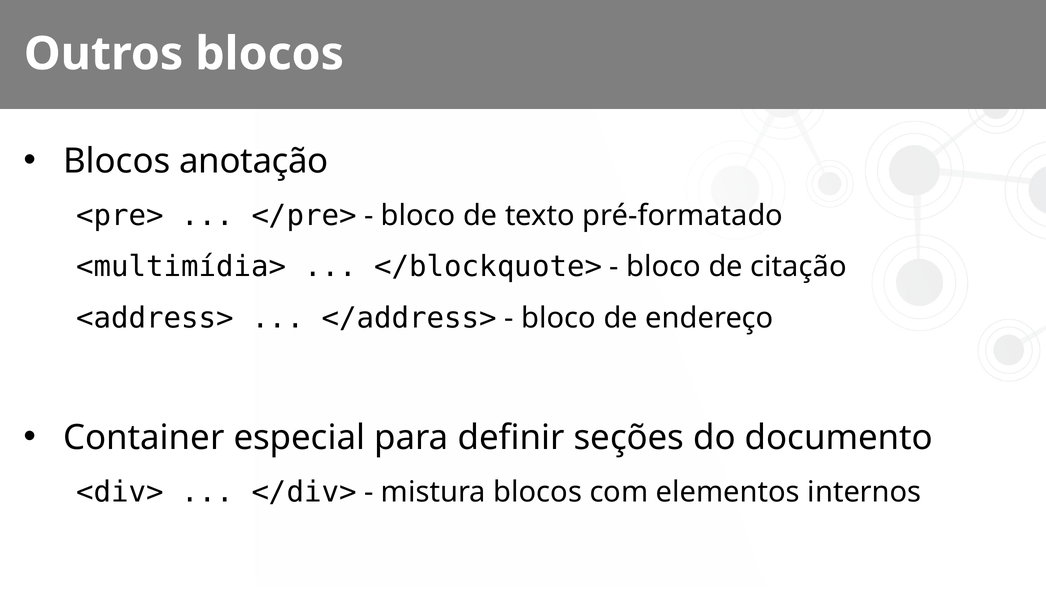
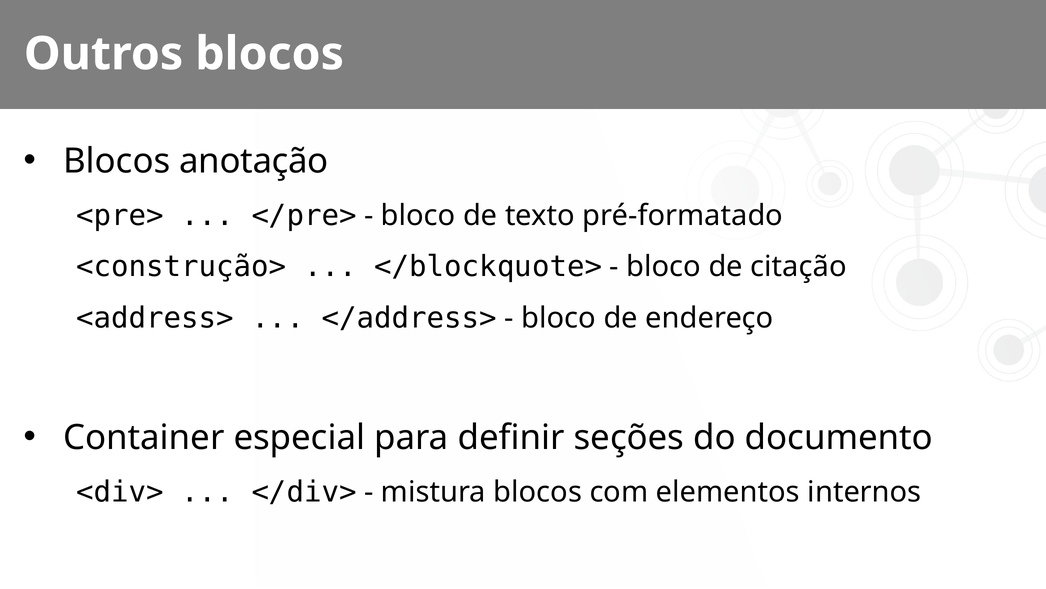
<multimídia>: <multimídia> -> <construção> (181, 266)
